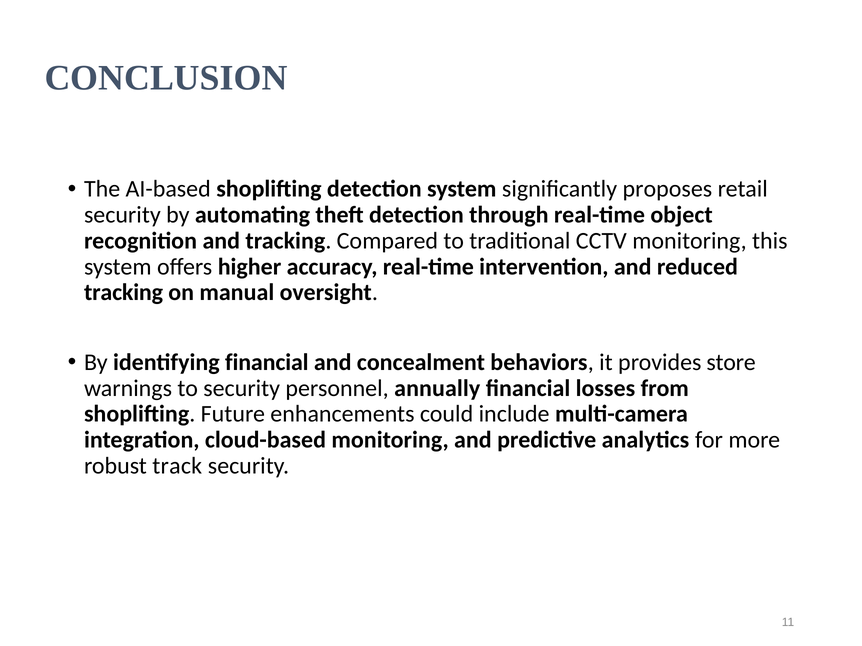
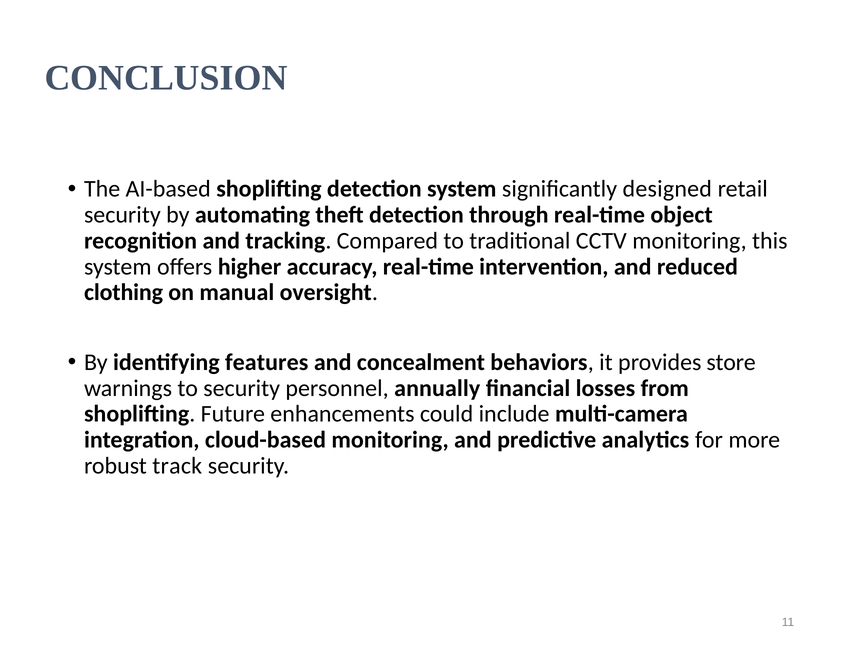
proposes: proposes -> designed (667, 189)
tracking: tracking -> clothing (124, 293)
identifying financial: financial -> features (267, 363)
